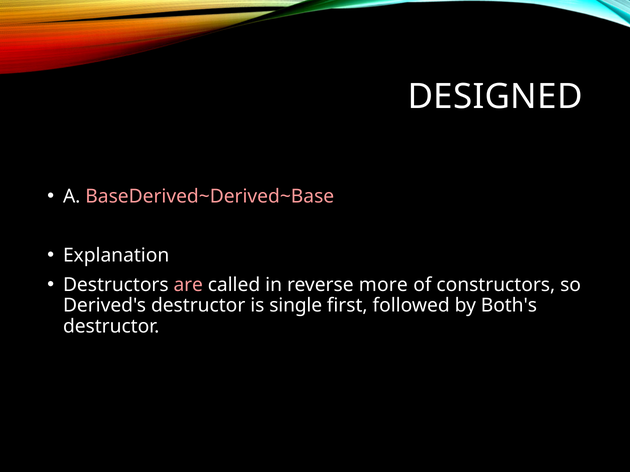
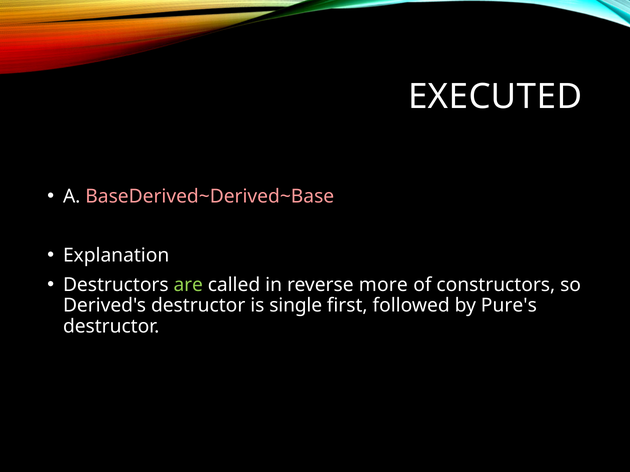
DESIGNED: DESIGNED -> EXECUTED (495, 97)
are colour: pink -> light green (188, 285)
Both's: Both's -> Pure's (509, 306)
